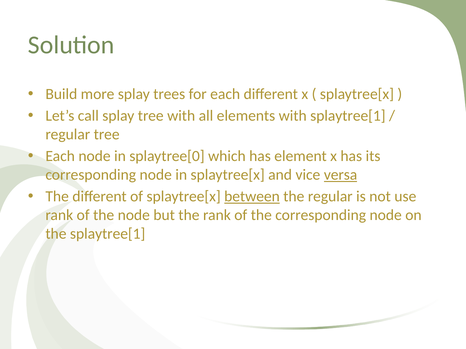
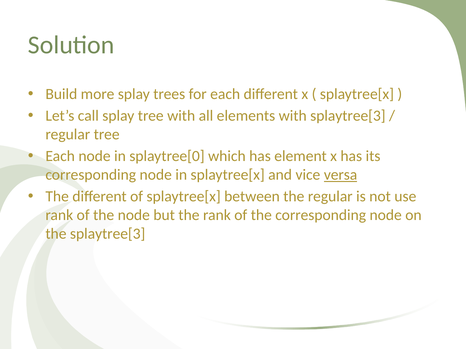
with splaytree[1: splaytree[1 -> splaytree[3 (348, 116)
between underline: present -> none (252, 197)
the splaytree[1: splaytree[1 -> splaytree[3 (108, 234)
